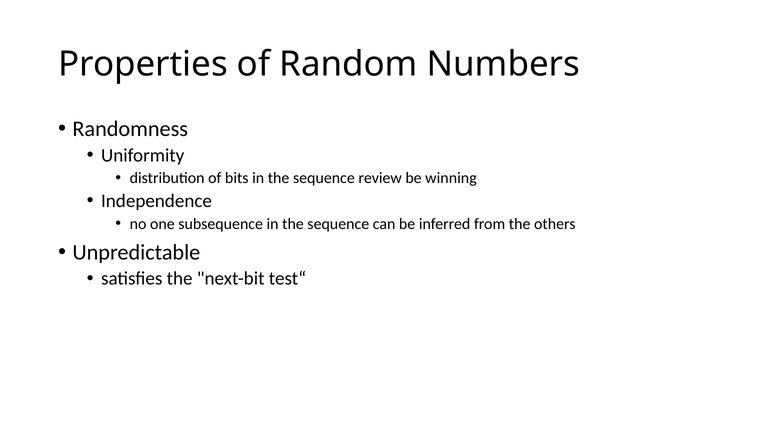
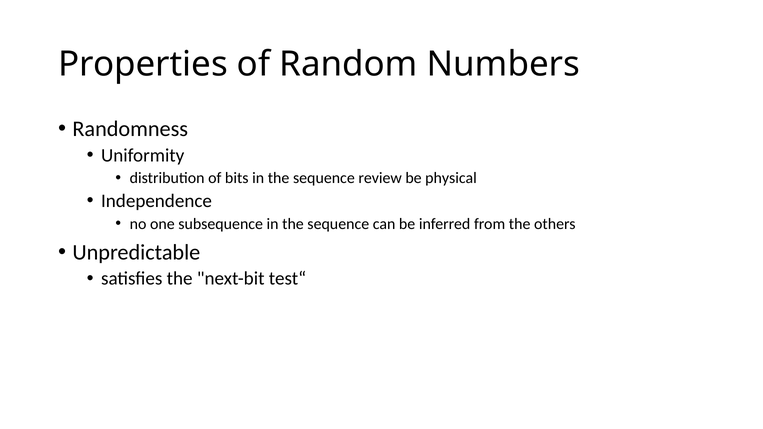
winning: winning -> physical (451, 178)
